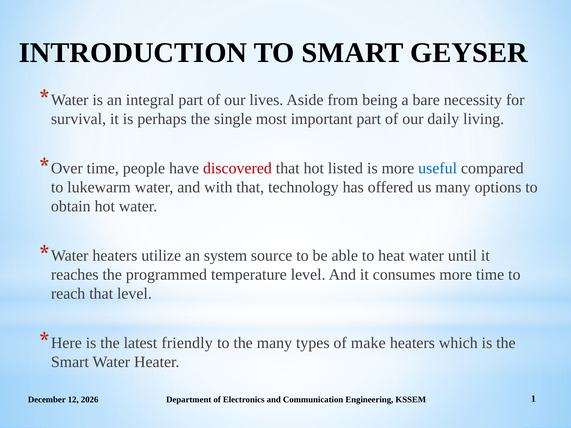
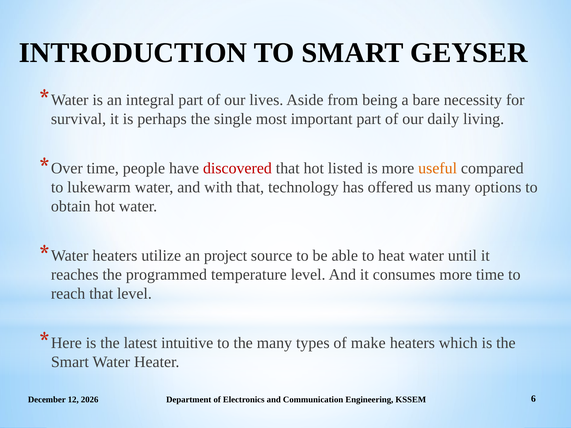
useful colour: blue -> orange (438, 168)
system: system -> project (226, 256)
friendly: friendly -> intuitive (187, 343)
1: 1 -> 6 (533, 399)
